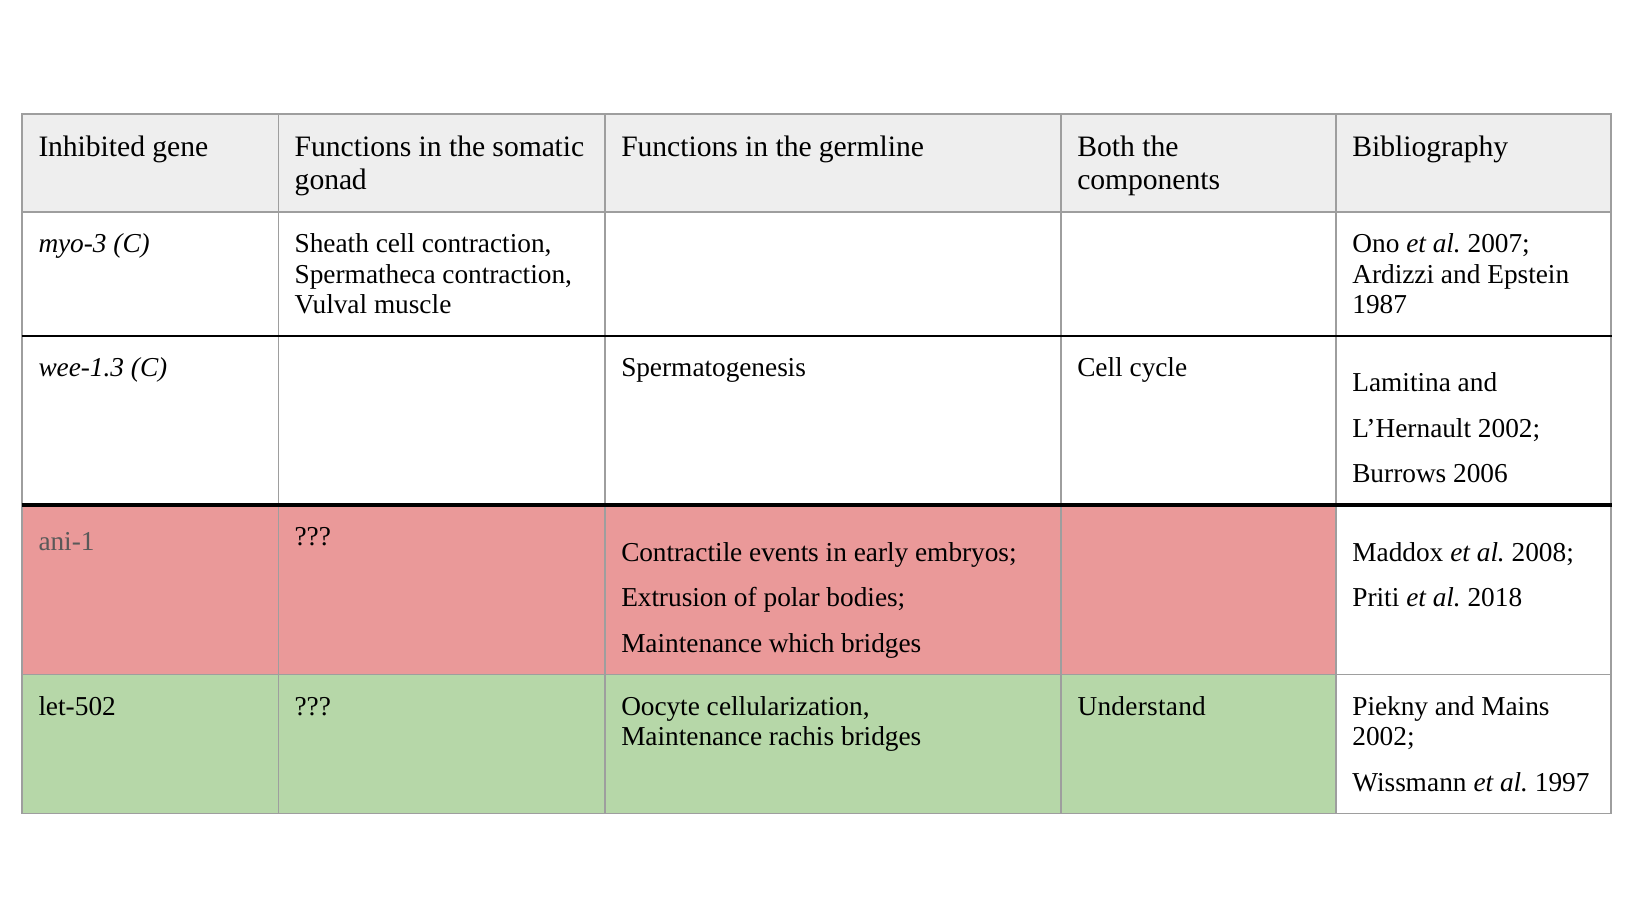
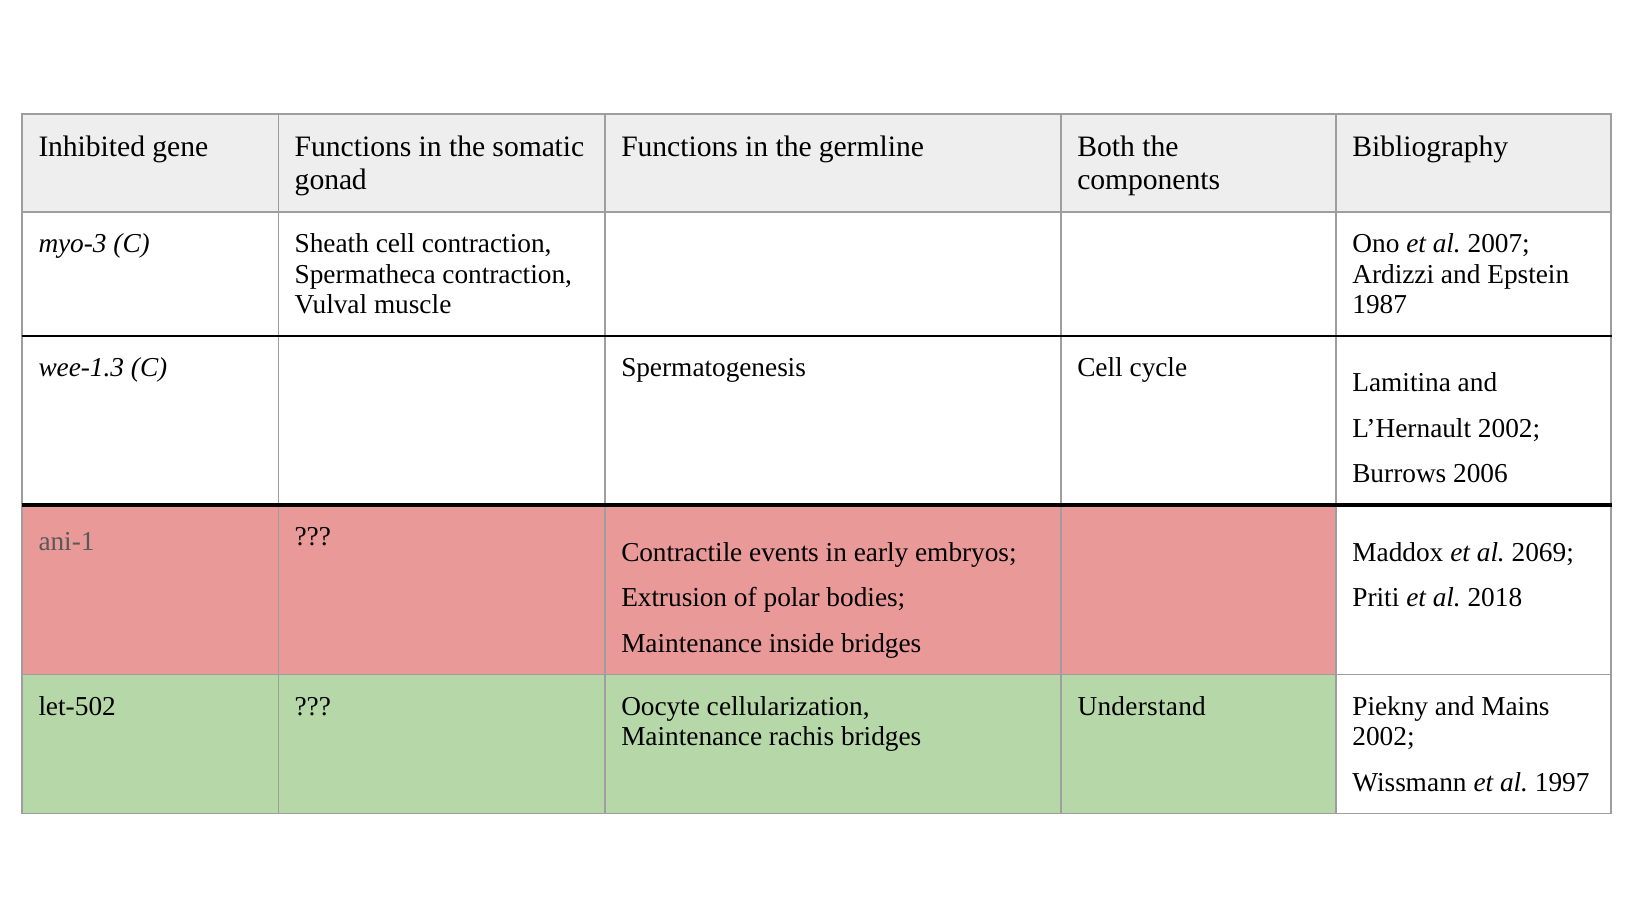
2008: 2008 -> 2069 (1543, 552)
which: which -> inside (802, 643)
